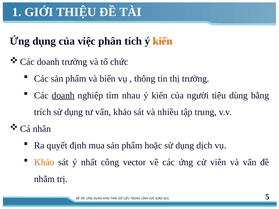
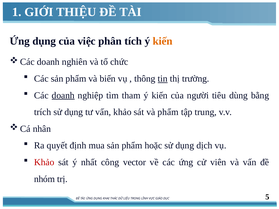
doanh trường: trường -> nghiên (75, 62)
tin underline: none -> present (163, 79)
nhau: nhau -> tham (131, 95)
và nhiều: nhiều -> phẩm (168, 112)
Khảo colour: orange -> red (44, 162)
nhằm: nhằm -> nhóm (45, 179)
